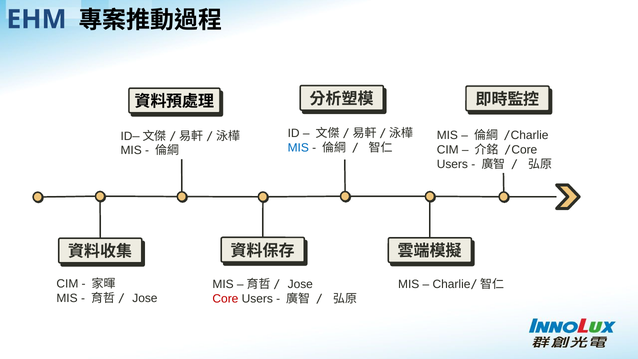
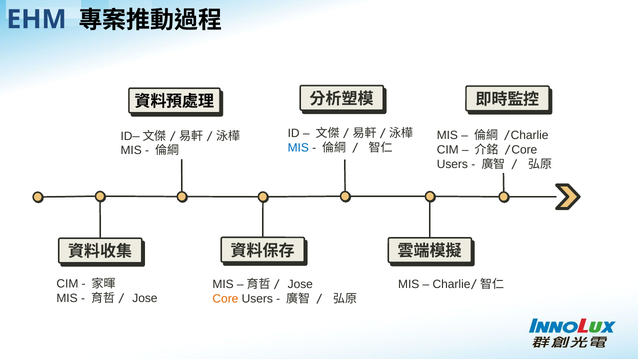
Core colour: red -> orange (225, 299)
